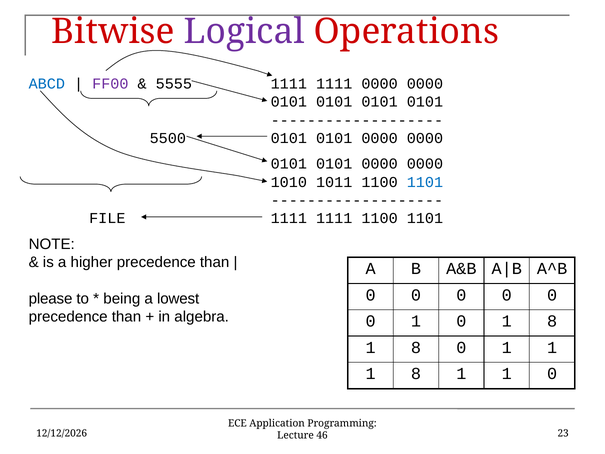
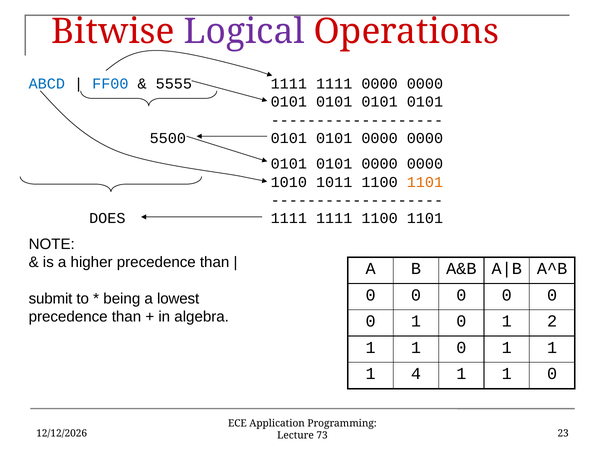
FF00 colour: purple -> blue (110, 84)
1101 colour: blue -> orange (425, 182)
FILE: FILE -> DOES (107, 218)
please: please -> submit (51, 298)
0 1 8: 8 -> 2 (552, 321)
8: 8 -> 1 (416, 347)
8: 8 -> 4 (416, 374)
46: 46 -> 73 (322, 435)
